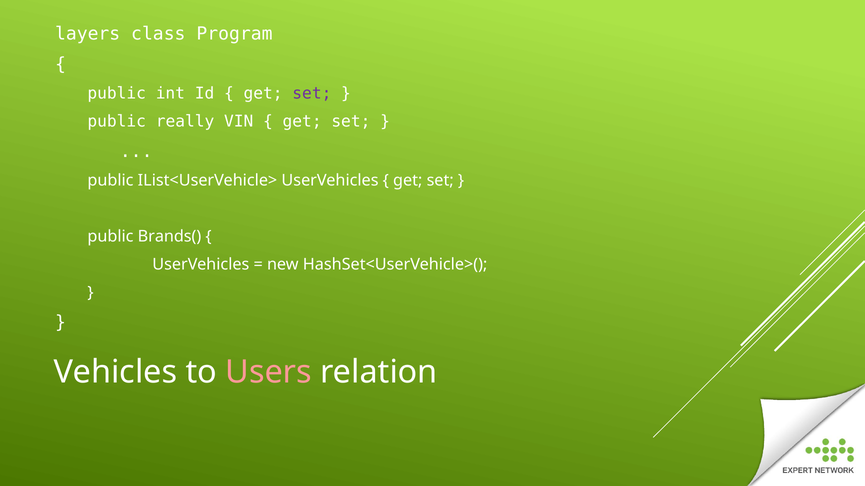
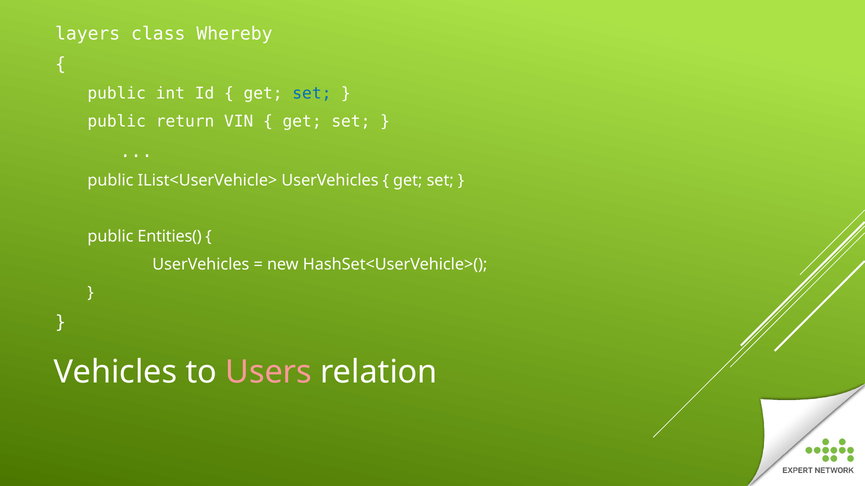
Program: Program -> Whereby (234, 34)
set colour: purple -> blue (312, 93)
really: really -> return (185, 122)
Brands(: Brands( -> Entities( (170, 237)
